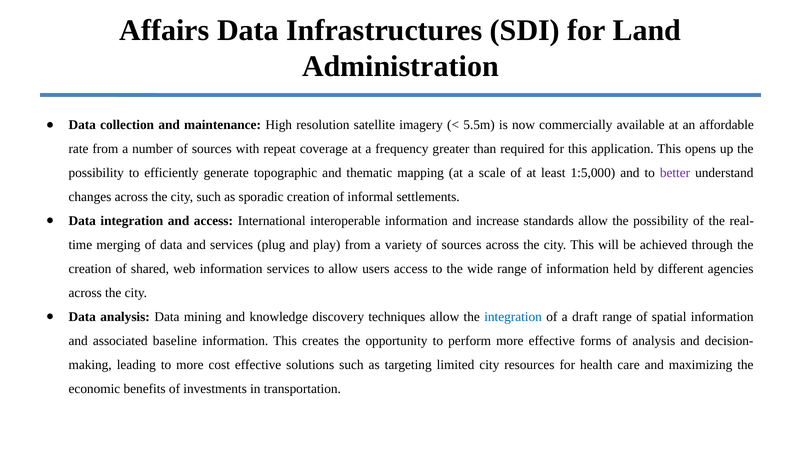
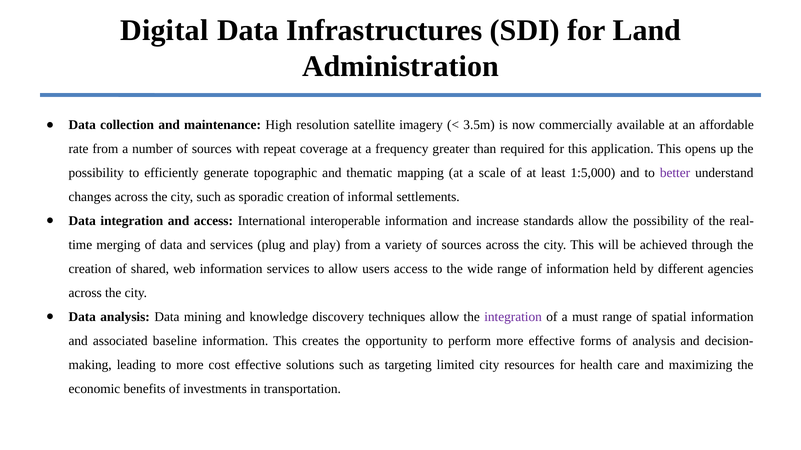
Affairs: Affairs -> Digital (164, 31)
5.5m: 5.5m -> 3.5m (479, 125)
integration colour: blue -> purple (513, 317)
draft: draft -> must (585, 317)
